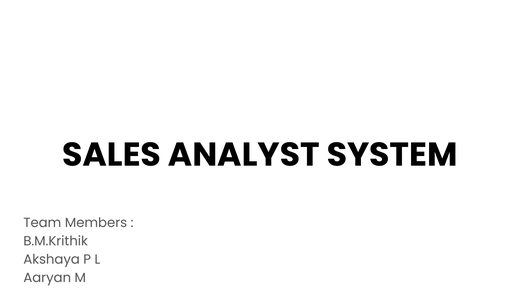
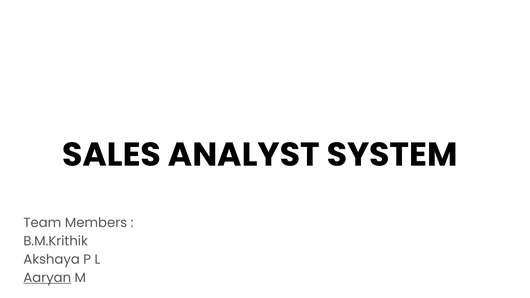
Aaryan underline: none -> present (47, 278)
